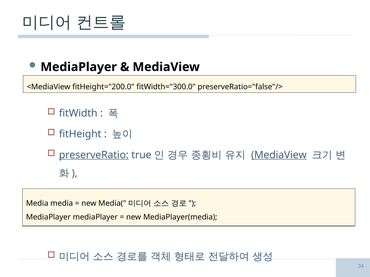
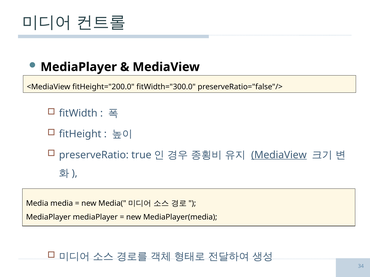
preserveRatio underline: present -> none (94, 155)
